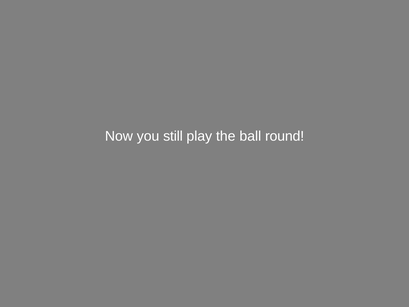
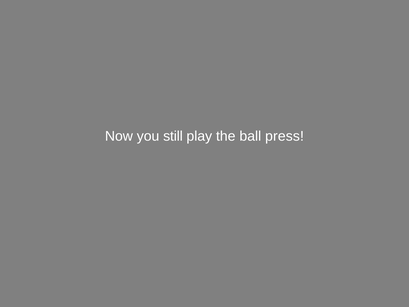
round: round -> press (285, 136)
